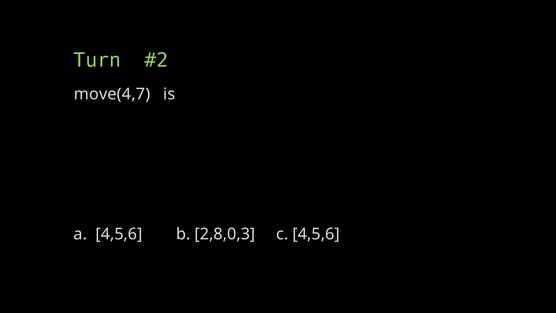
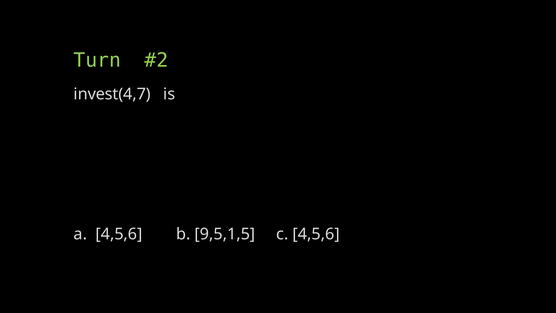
move(4,7: move(4,7 -> invest(4,7 (112, 94)
2,8,0,3: 2,8,0,3 -> 9,5,1,5 (225, 234)
